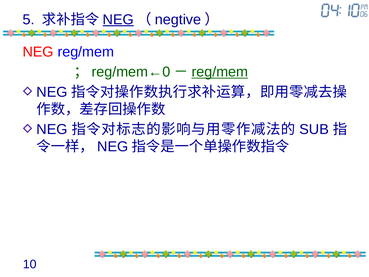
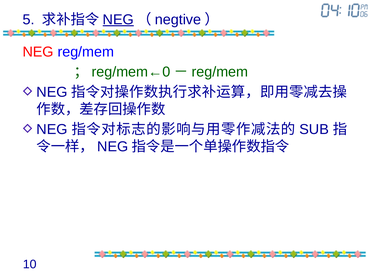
reg/mem underline: present -> none (220, 72)
